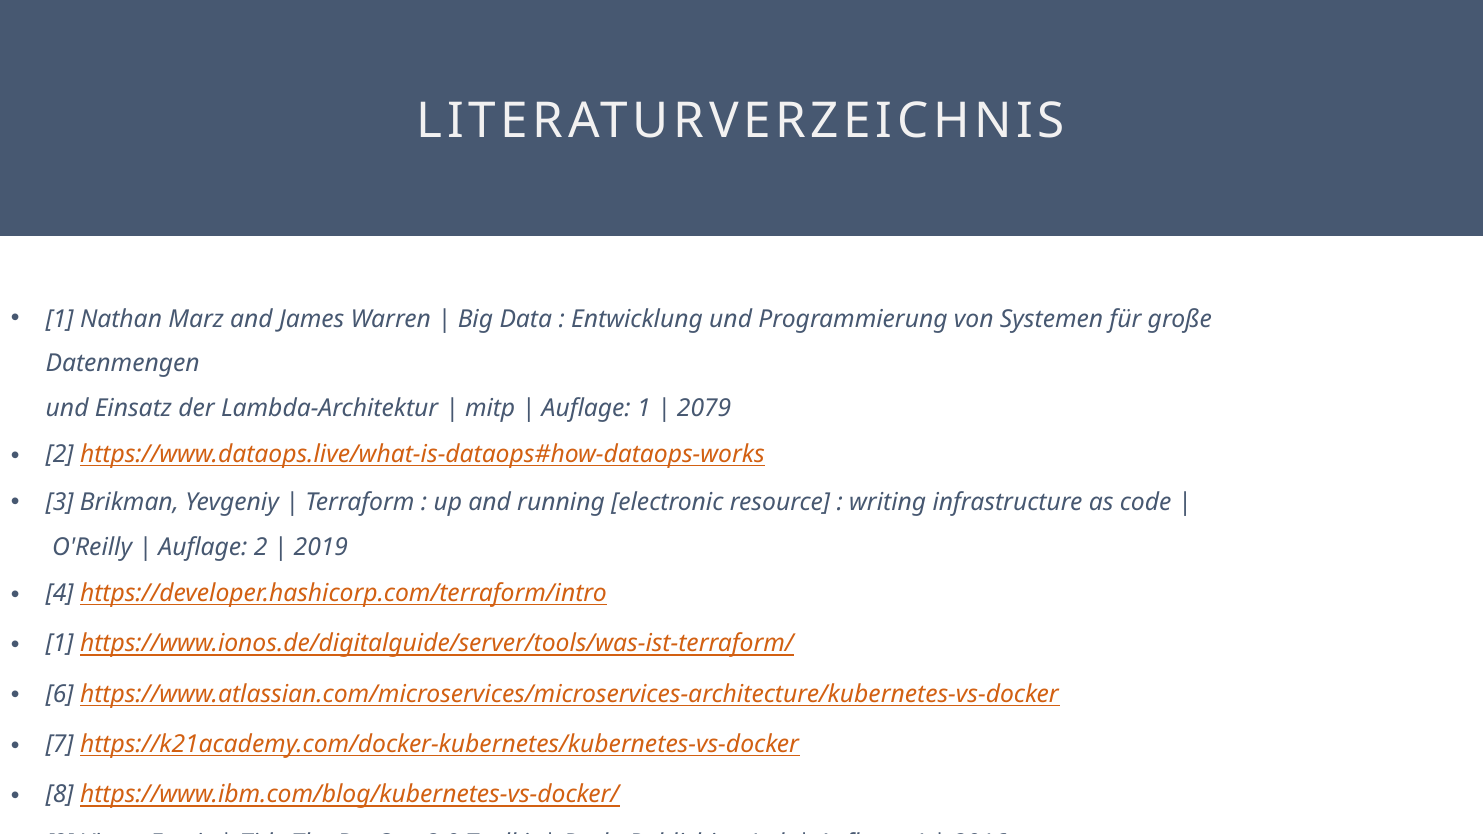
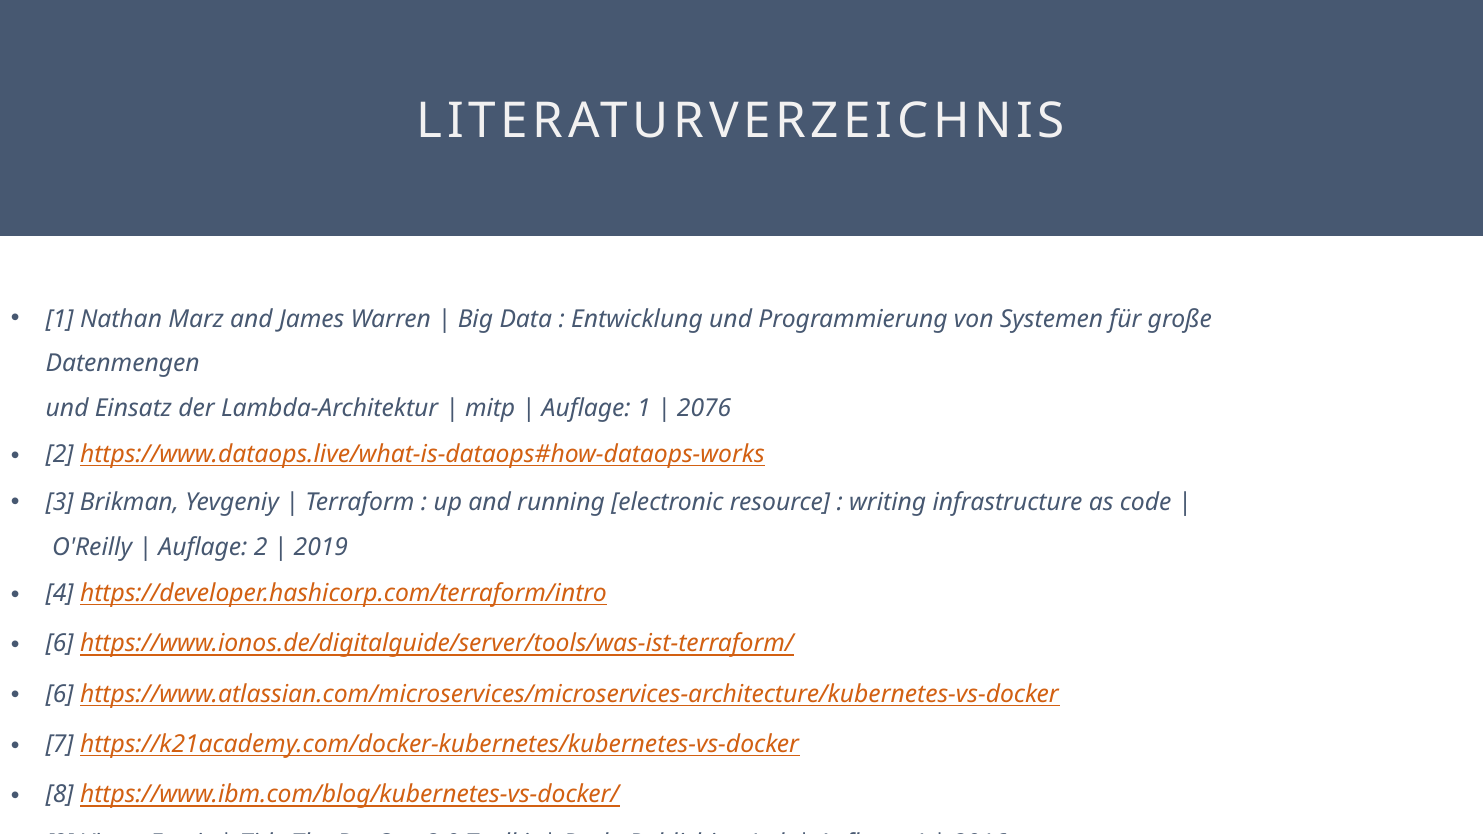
2079: 2079 -> 2076 (704, 408)
1: 1 -> 6 (60, 644)
